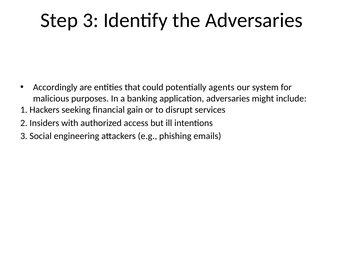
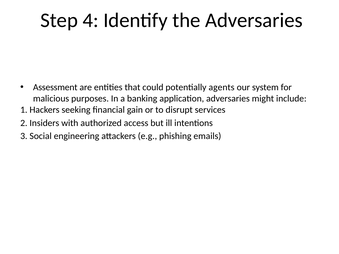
Step 3: 3 -> 4 (91, 20)
Accordingly: Accordingly -> Assessment (55, 87)
